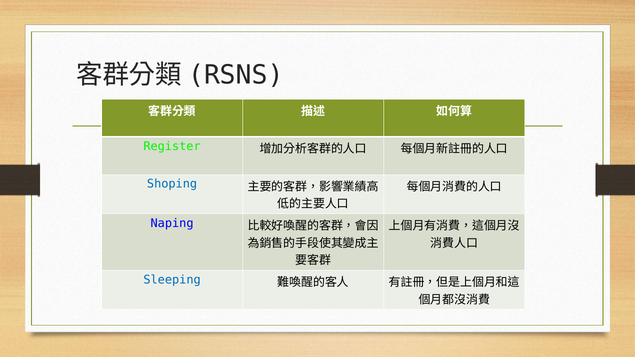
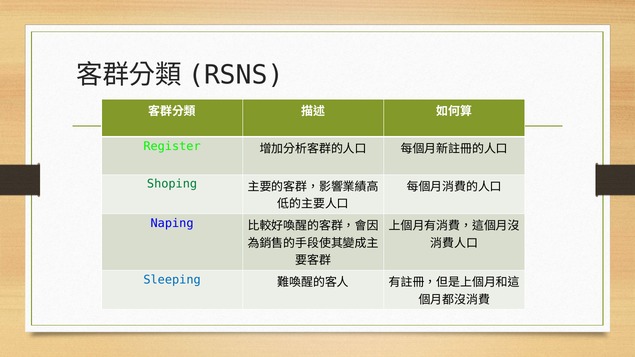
Shoping colour: blue -> green (172, 184)
